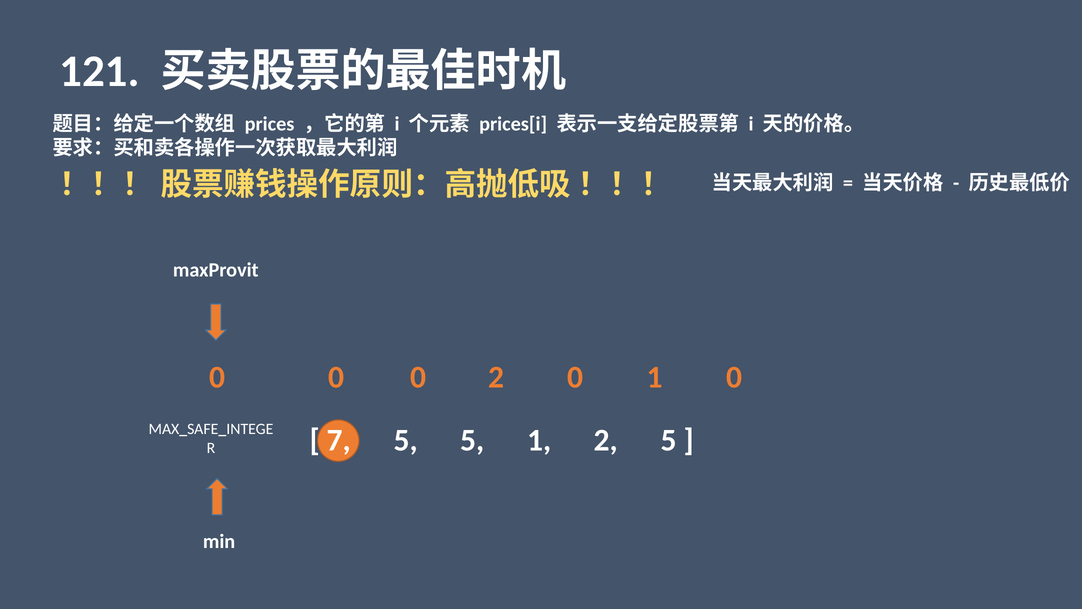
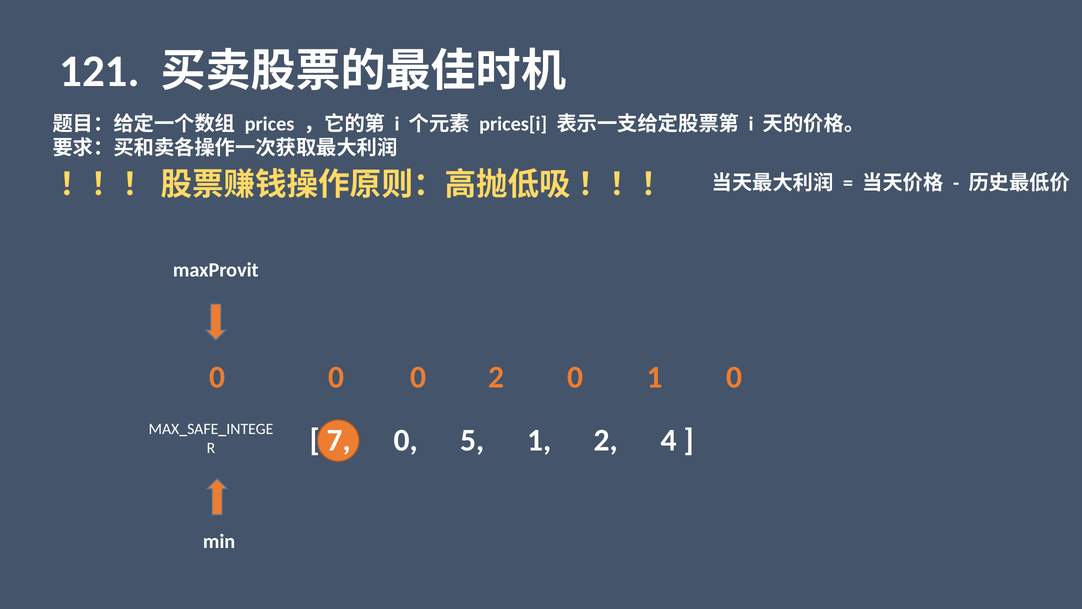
7 5: 5 -> 0 (406, 440)
2 5: 5 -> 4 (669, 440)
